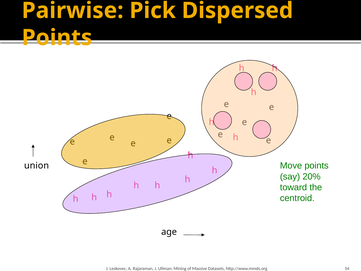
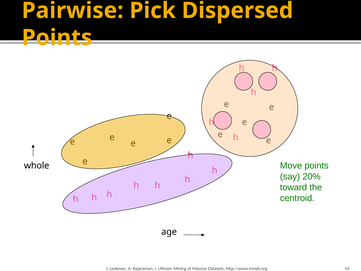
union: union -> whole (37, 166)
